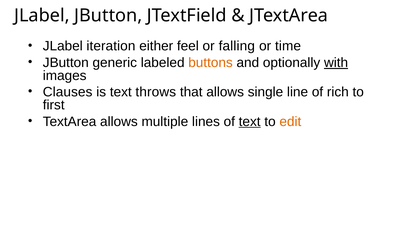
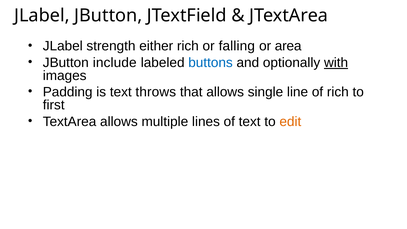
iteration: iteration -> strength (111, 46)
either feel: feel -> rich (188, 46)
time: time -> area (288, 46)
generic: generic -> include (115, 63)
buttons colour: orange -> blue (211, 63)
Clauses: Clauses -> Padding (68, 92)
text underline: present -> none (250, 121)
